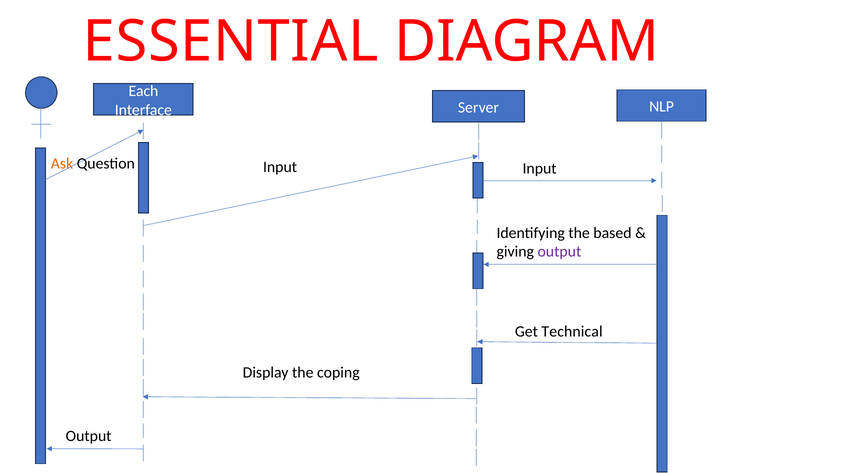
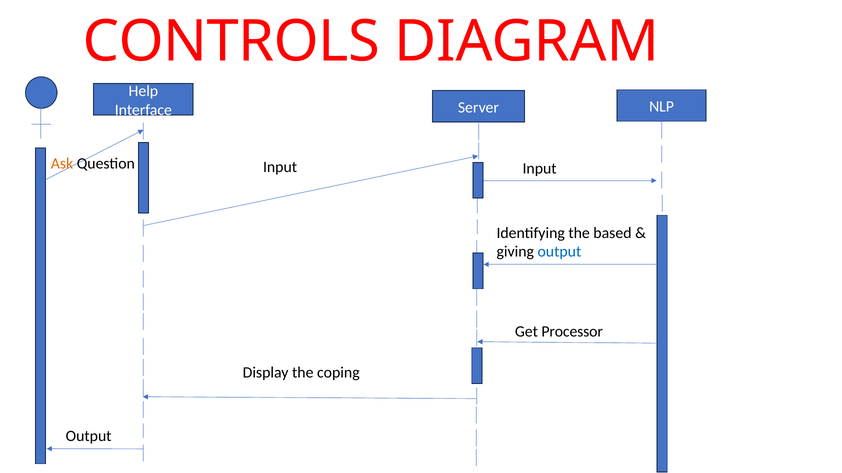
ESSENTIAL: ESSENTIAL -> CONTROLS (231, 42)
Each: Each -> Help (143, 91)
output colour: purple -> blue (559, 252)
Technical: Technical -> Processor (572, 332)
